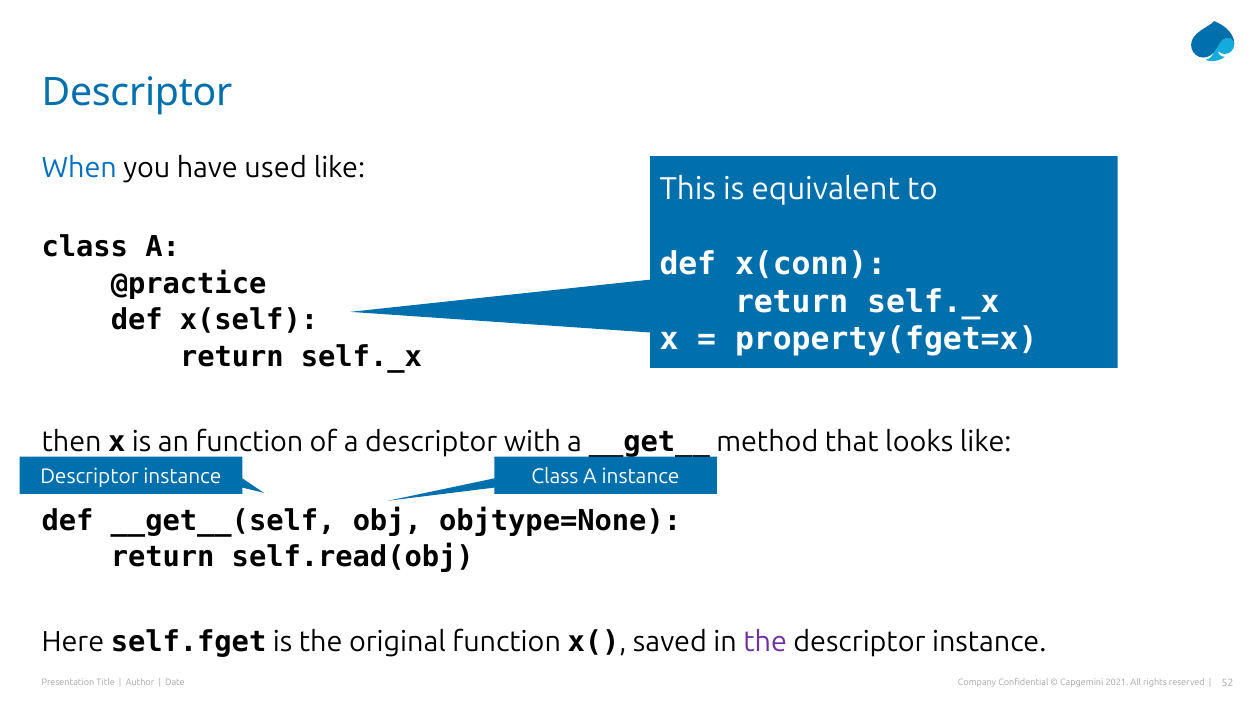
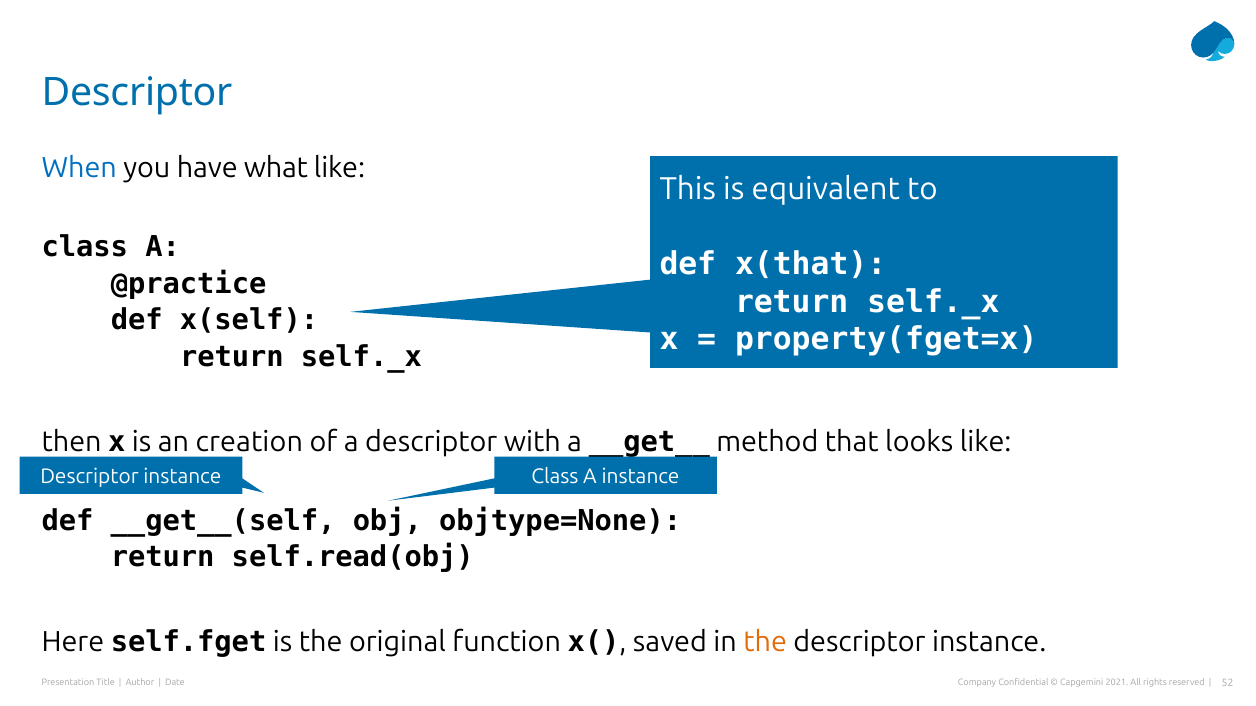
used: used -> what (276, 168)
x(conn: x(conn -> x(that (811, 264)
an function: function -> creation (249, 442)
the colour: purple -> orange (765, 643)
